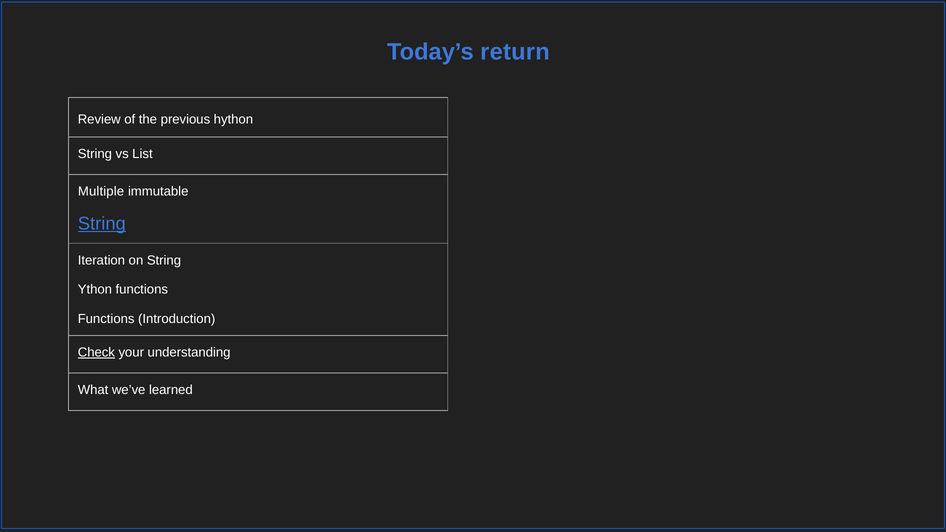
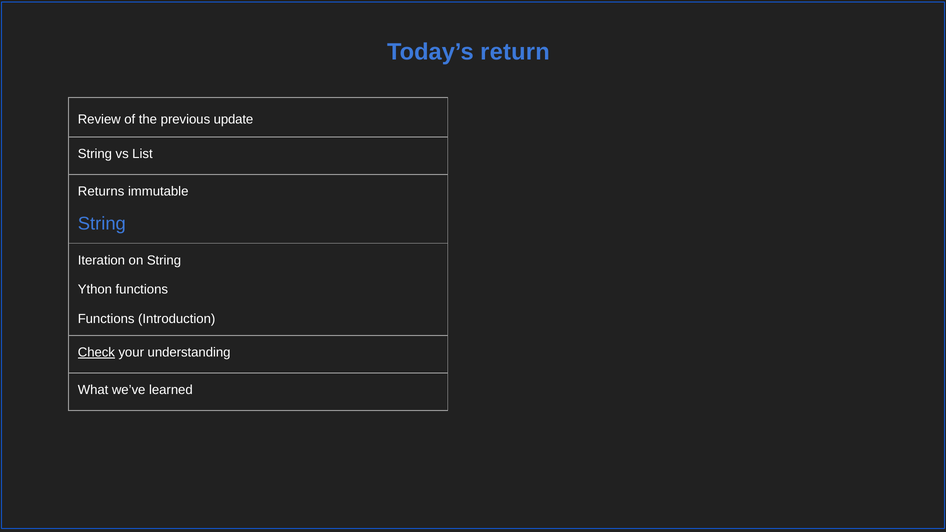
hython: hython -> update (233, 119)
Multiple: Multiple -> Returns (101, 191)
String underline: present -> none (102, 224)
